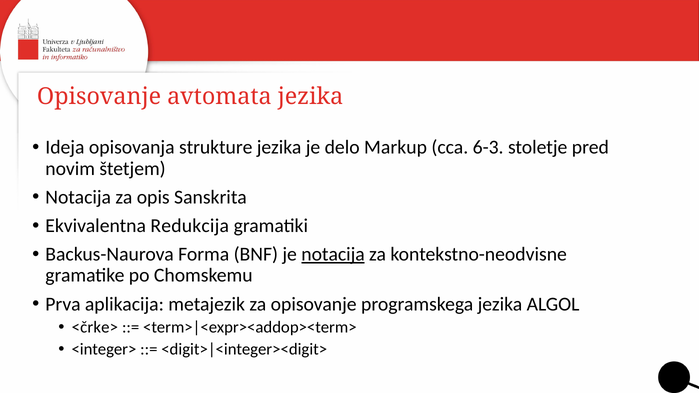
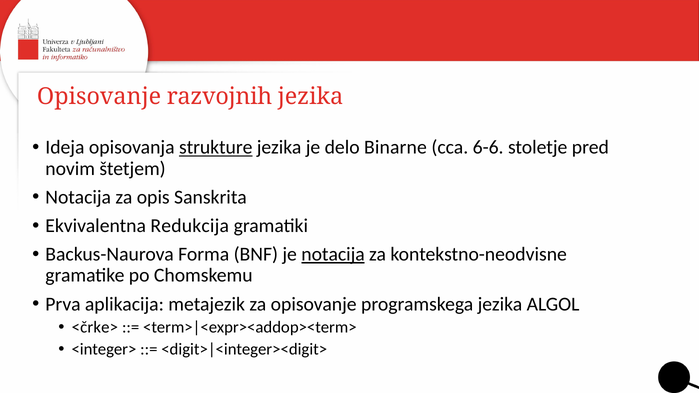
avtomata: avtomata -> razvojnih (220, 96)
strukture underline: none -> present (216, 147)
Markup: Markup -> Binarne (395, 147)
6-3: 6-3 -> 6-6 (488, 147)
